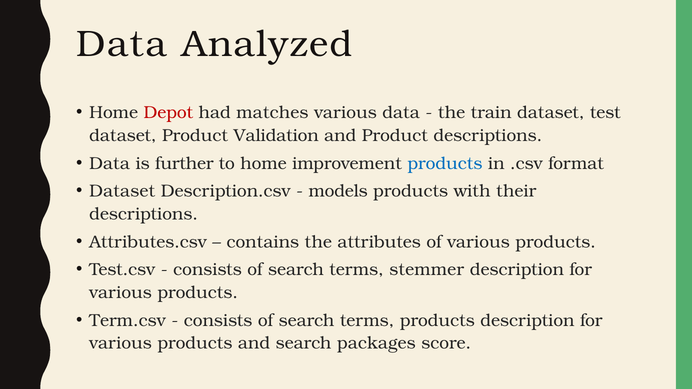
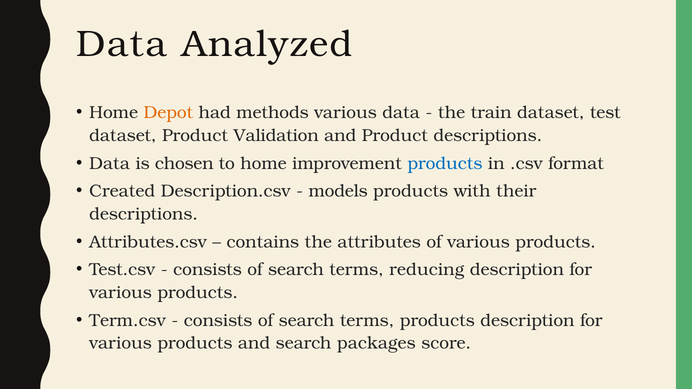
Depot colour: red -> orange (168, 113)
matches: matches -> methods (273, 113)
further: further -> chosen (184, 163)
Dataset: Dataset -> Created (122, 191)
stemmer: stemmer -> reducing (427, 270)
